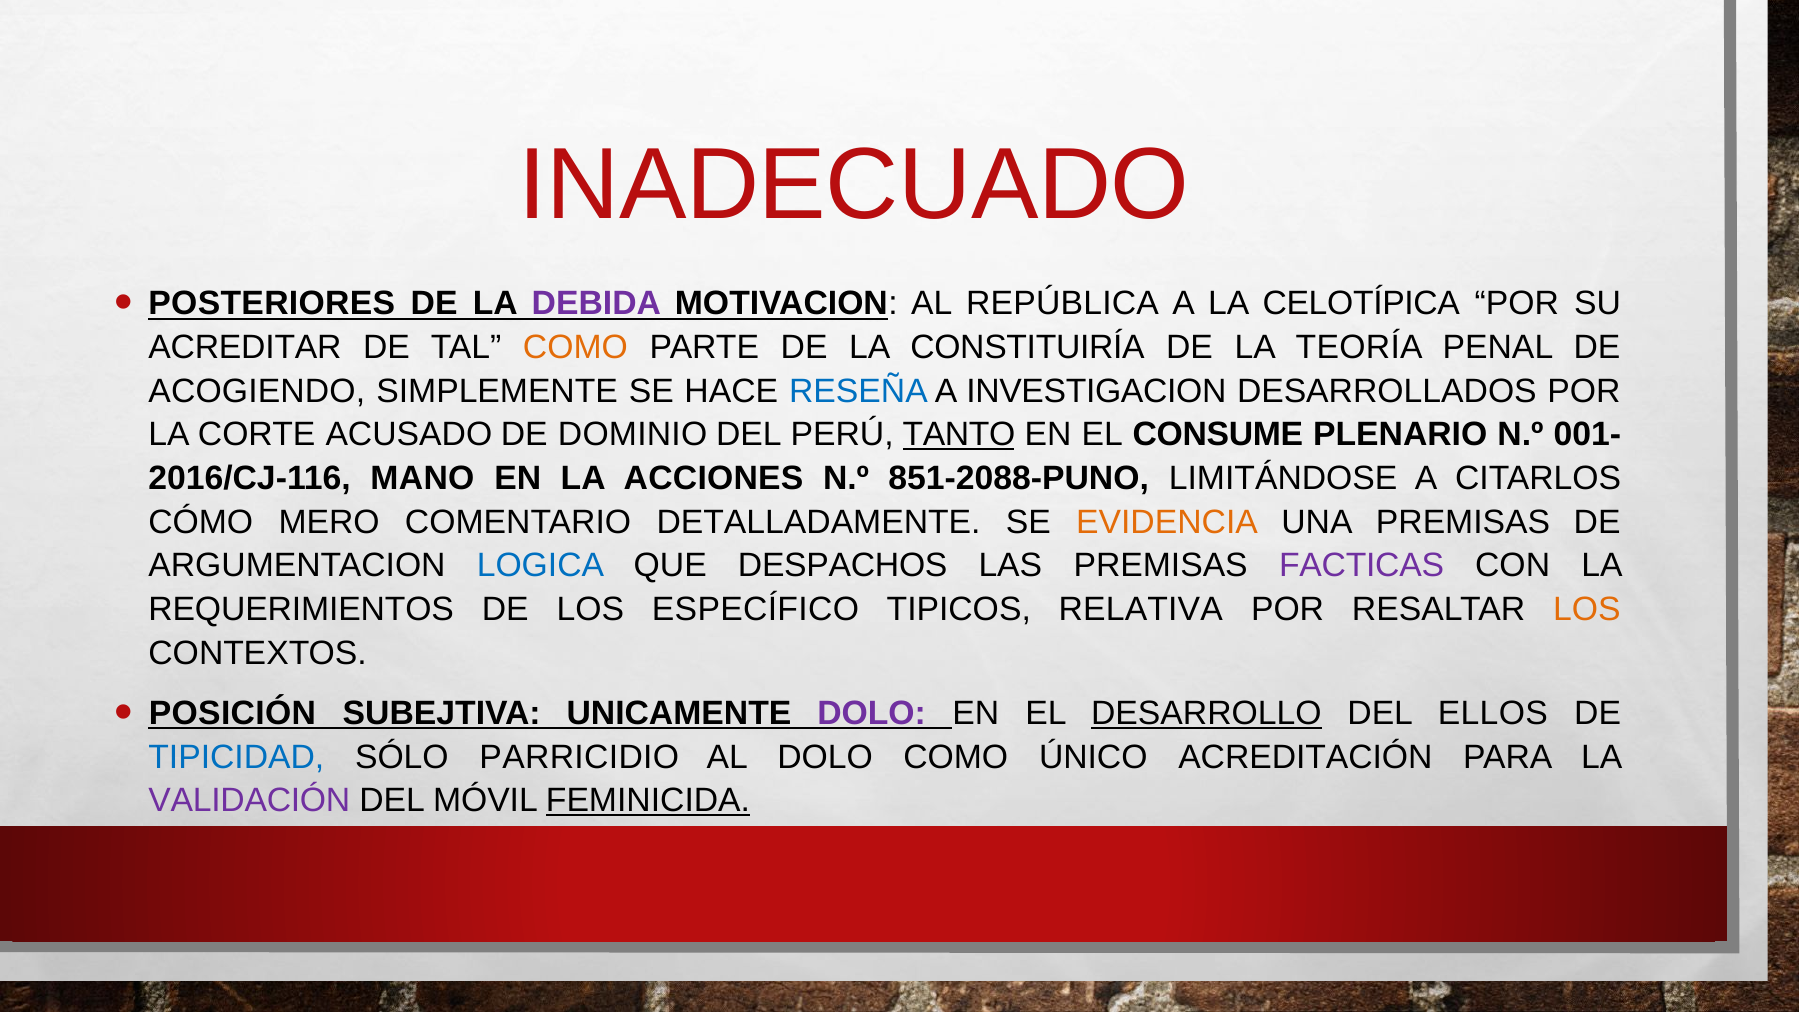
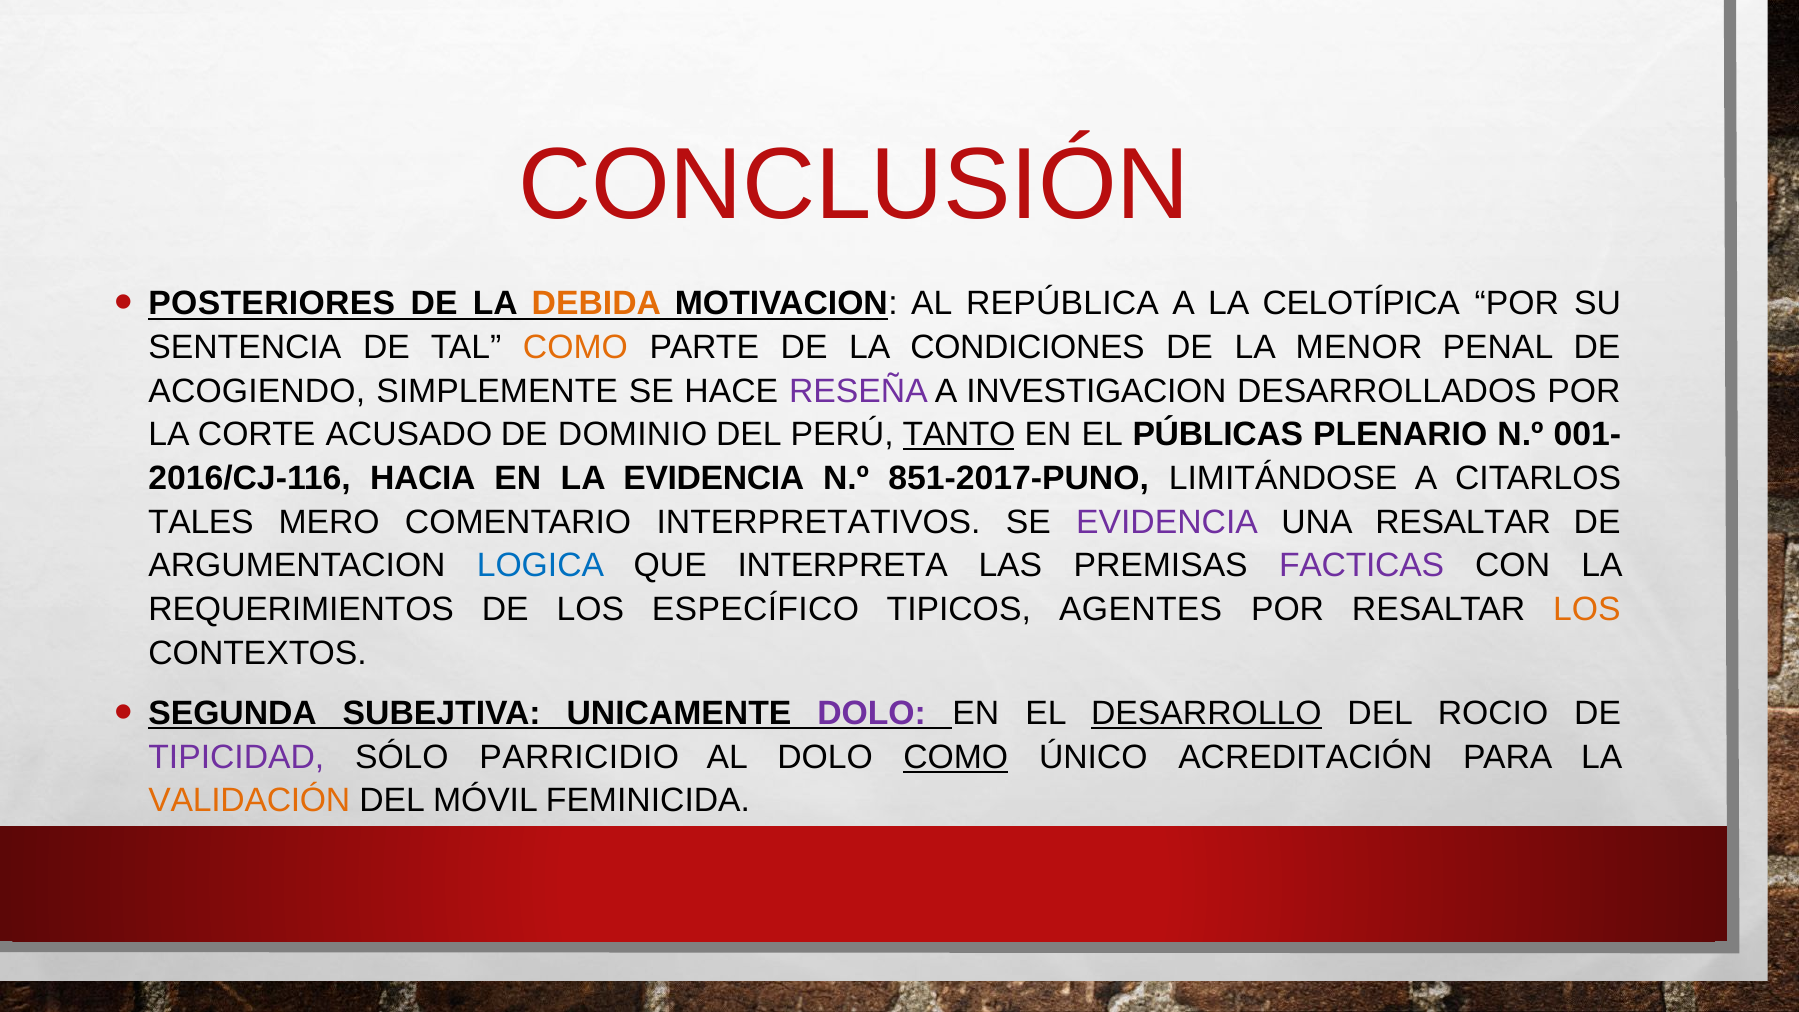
INADECUADO: INADECUADO -> CONCLUSIÓN (854, 186)
DEBIDA colour: purple -> orange (596, 304)
ACREDITAR: ACREDITAR -> SENTENCIA (245, 347)
CONSTITUIRÍA: CONSTITUIRÍA -> CONDICIONES (1027, 347)
TEORÍA: TEORÍA -> MENOR (1359, 347)
RESEÑA colour: blue -> purple (858, 391)
CONSUME: CONSUME -> PÚBLICAS (1218, 435)
MANO: MANO -> HACIA (423, 478)
LA ACCIONES: ACCIONES -> EVIDENCIA (714, 478)
851-2088-PUNO: 851-2088-PUNO -> 851-2017-PUNO (1019, 478)
CÓMO: CÓMO -> TALES (201, 522)
DETALLADAMENTE: DETALLADAMENTE -> INTERPRETATIVOS (819, 522)
EVIDENCIA colour: orange -> purple (1167, 522)
UNA PREMISAS: PREMISAS -> RESALTAR (1463, 522)
DESPACHOS: DESPACHOS -> INTERPRETA (843, 566)
RELATIVA: RELATIVA -> AGENTES (1141, 609)
POSICIÓN: POSICIÓN -> SEGUNDA (233, 713)
ELLOS: ELLOS -> ROCIO (1493, 713)
TIPICIDAD colour: blue -> purple (236, 757)
COMO underline: none -> present (956, 757)
VALIDACIÓN colour: purple -> orange (249, 801)
FEMINICIDA underline: present -> none (648, 801)
